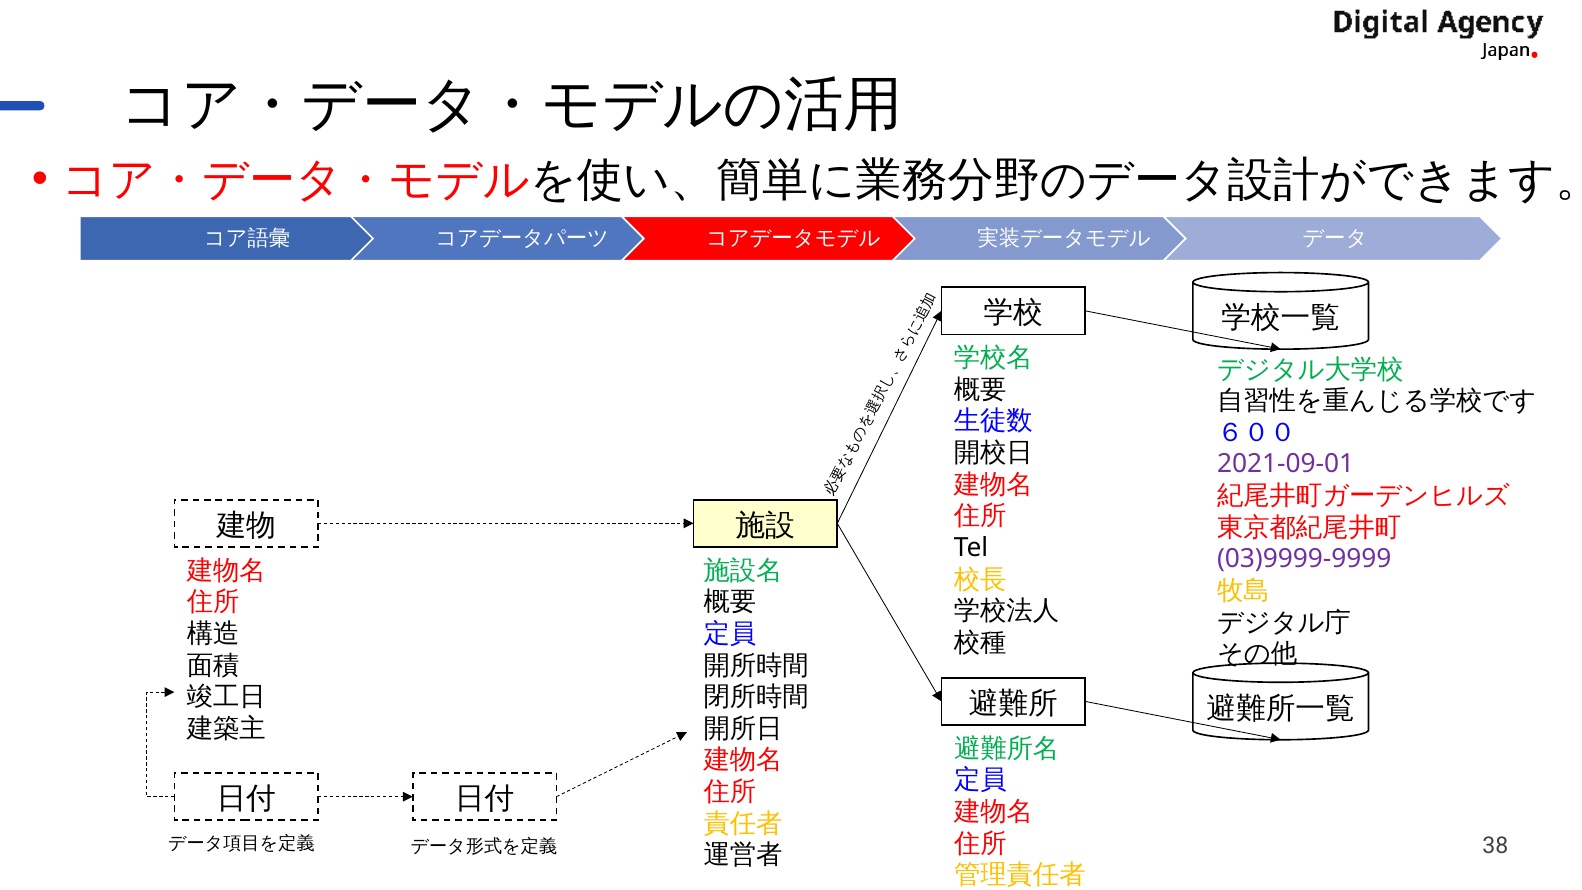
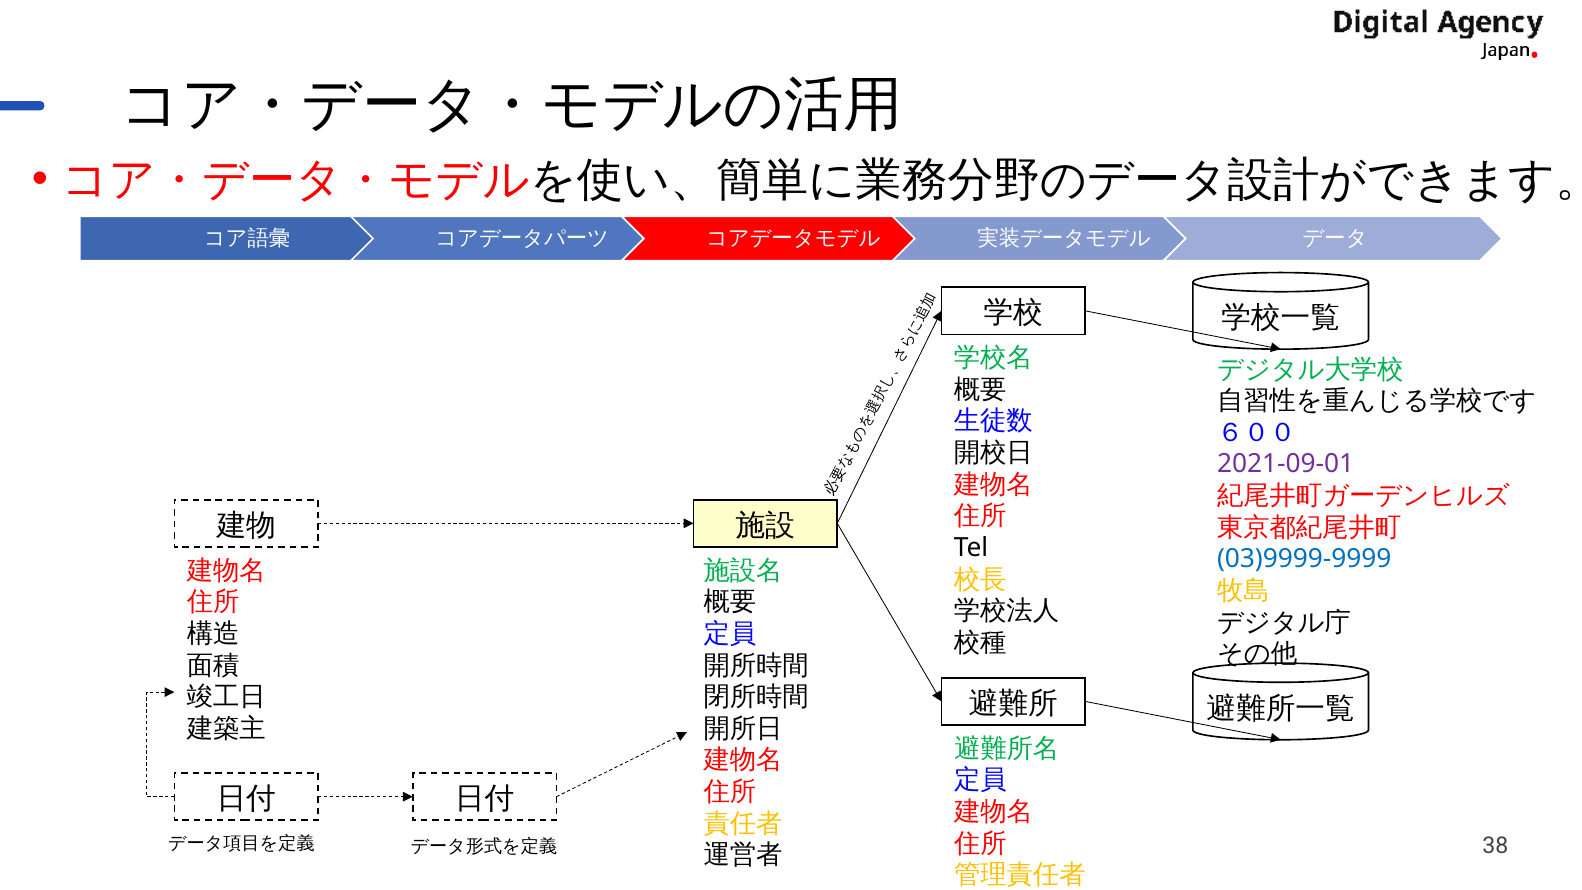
03)9999-9999 colour: purple -> blue (1304, 559)
